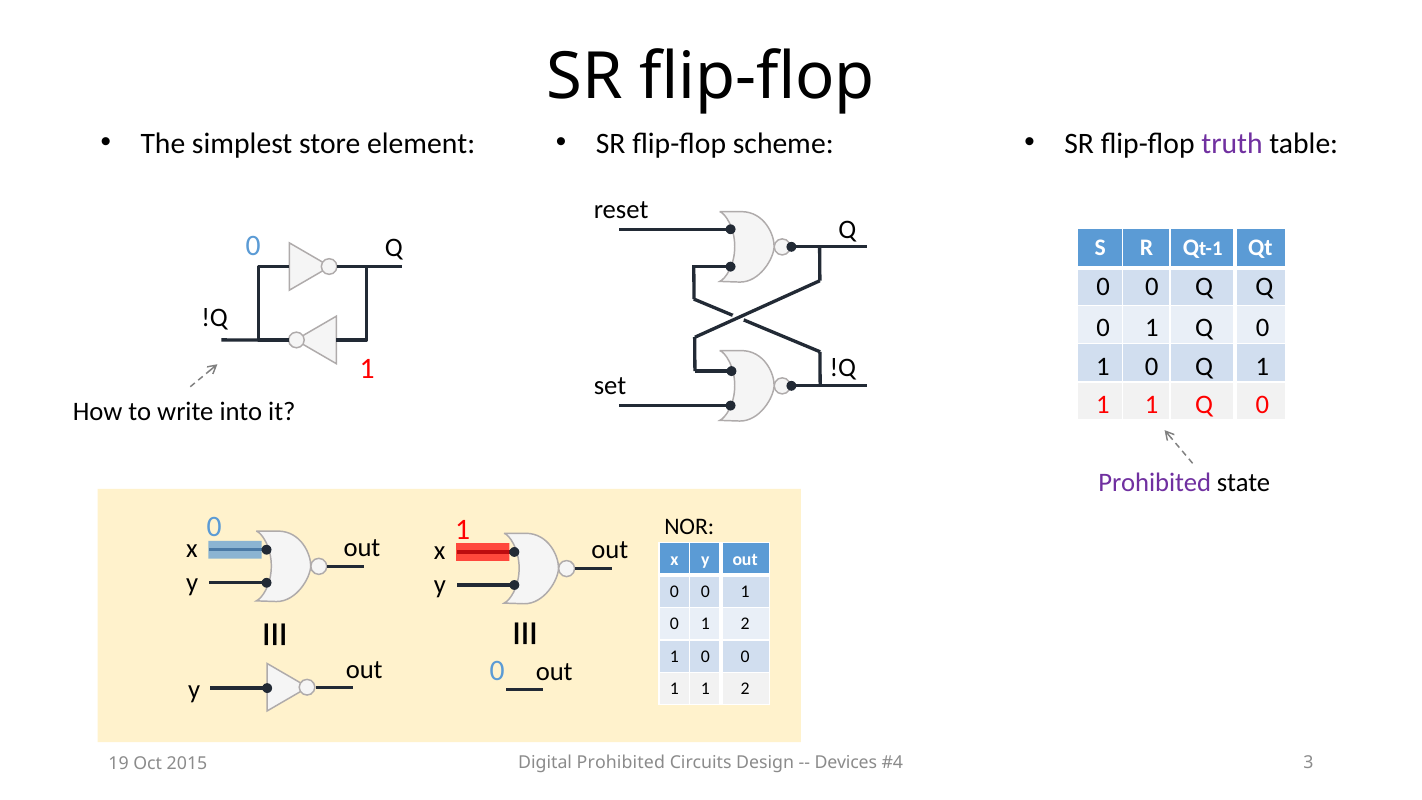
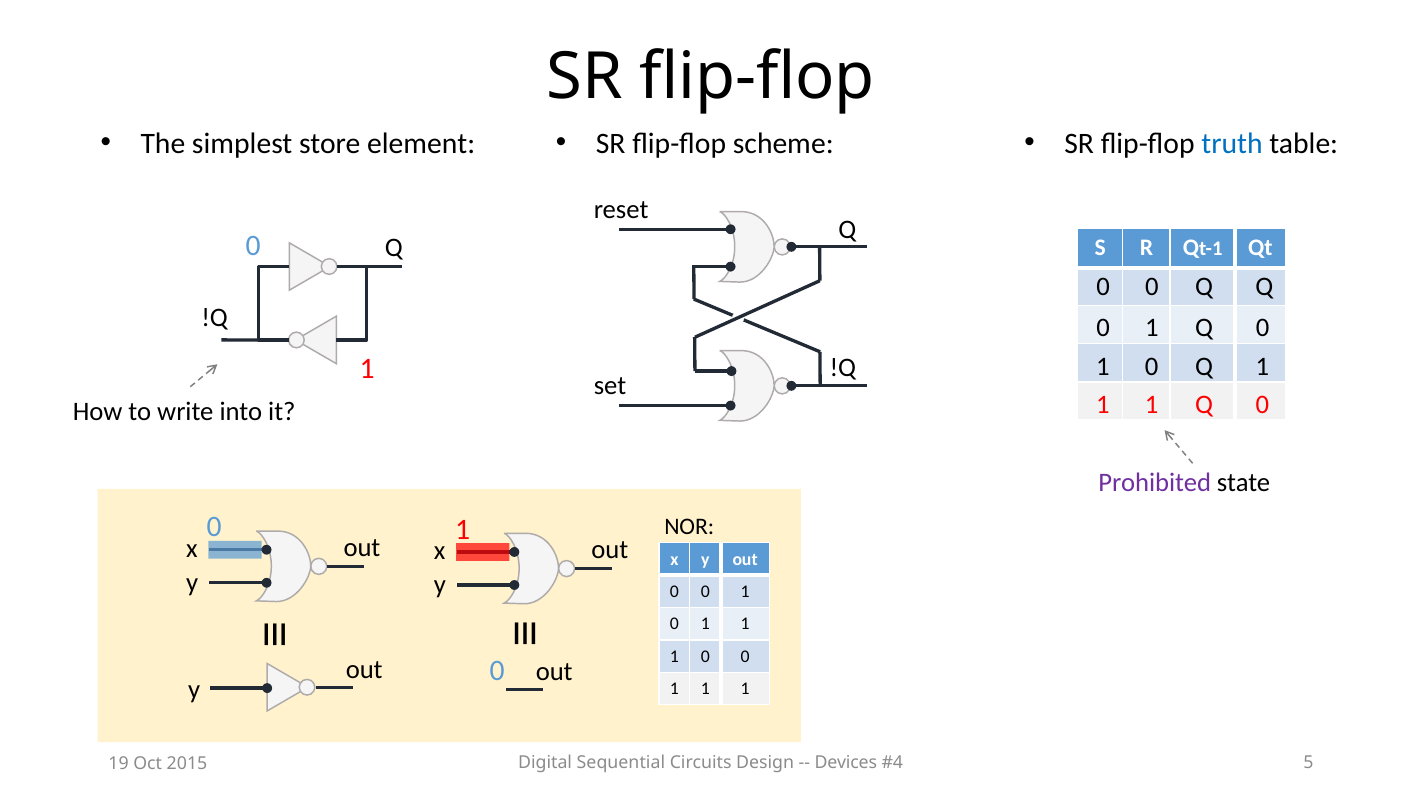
truth colour: purple -> blue (1232, 143)
2: 2 -> 1 (745, 624)
2: 2 -> 1 (745, 689)
Digital Prohibited: Prohibited -> Sequential (621, 762)
3: 3 -> 5 (1309, 762)
